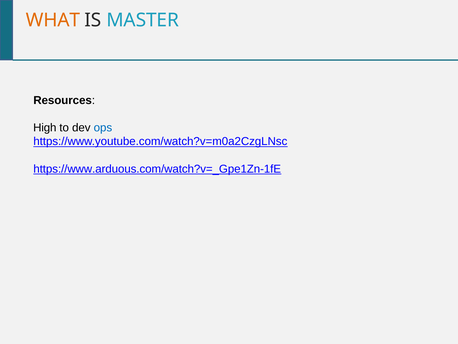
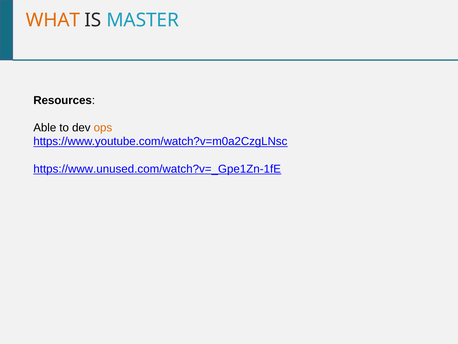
High: High -> Able (45, 128)
ops colour: blue -> orange (103, 128)
https://www.arduous.com/watch?v=_Gpe1Zn-1fE: https://www.arduous.com/watch?v=_Gpe1Zn-1fE -> https://www.unused.com/watch?v=_Gpe1Zn-1fE (157, 169)
